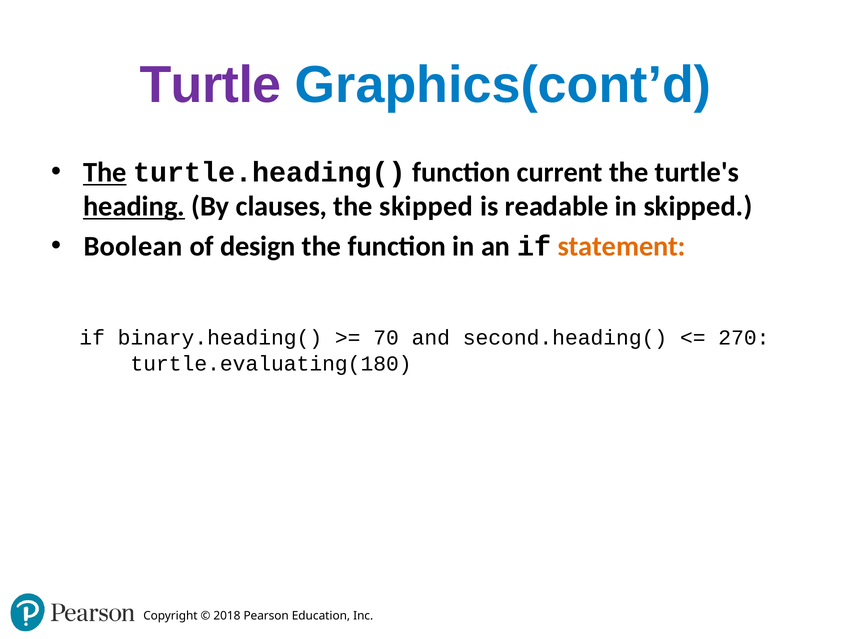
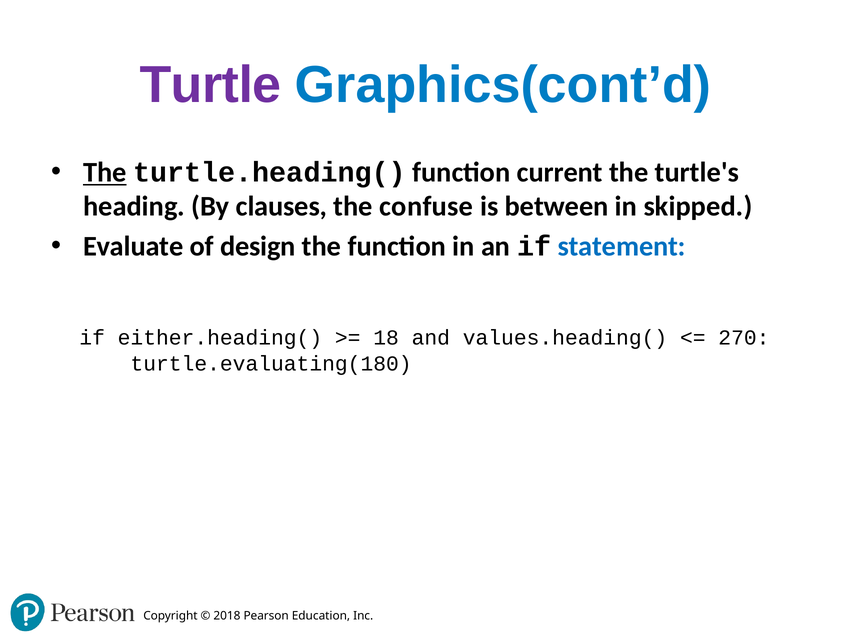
heading underline: present -> none (134, 206)
the skipped: skipped -> confuse (426, 206)
readable: readable -> between (557, 206)
Boolean: Boolean -> Evaluate (133, 246)
statement colour: orange -> blue (622, 246)
binary.heading(: binary.heading( -> either.heading( (220, 338)
70: 70 -> 18 (386, 338)
second.heading(: second.heading( -> values.heading( (565, 338)
